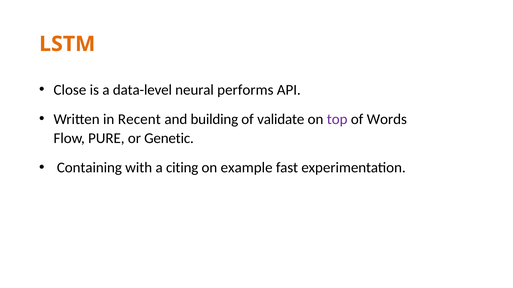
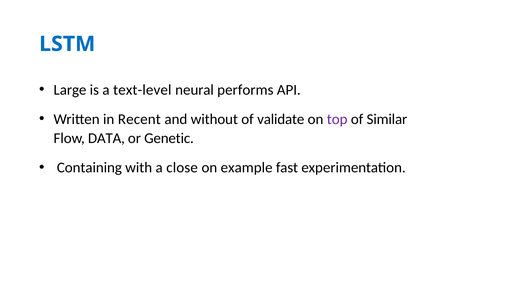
LSTM colour: orange -> blue (67, 44)
Close: Close -> Large (70, 90)
data-level: data-level -> text-level (142, 90)
building: building -> without (214, 119)
Words: Words -> Similar (387, 119)
PURE: PURE -> DATA (106, 139)
citing: citing -> close (182, 168)
